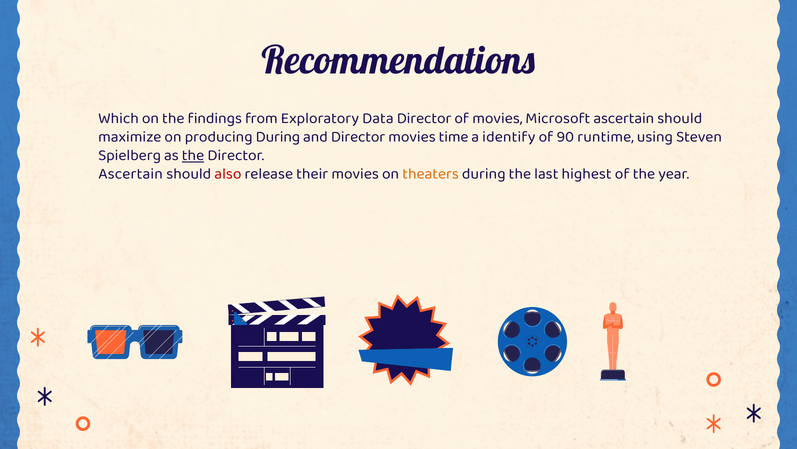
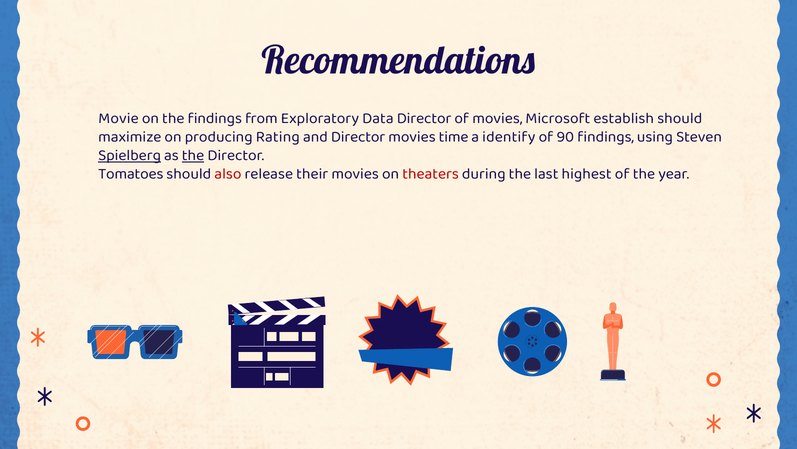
Which: Which -> Movie (118, 118)
Microsoft ascertain: ascertain -> establish (624, 118)
producing During: During -> Rating (278, 136)
90 runtime: runtime -> findings (606, 136)
Spielberg underline: none -> present (130, 155)
Ascertain: Ascertain -> Tomatoes (131, 174)
theaters colour: orange -> red (431, 174)
